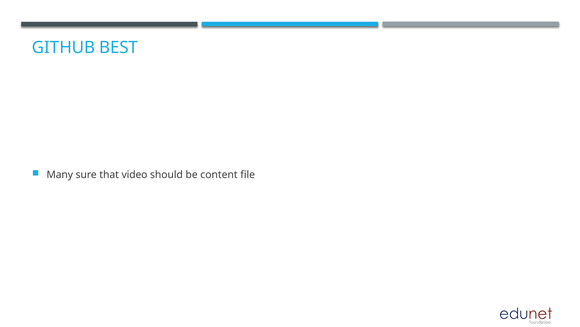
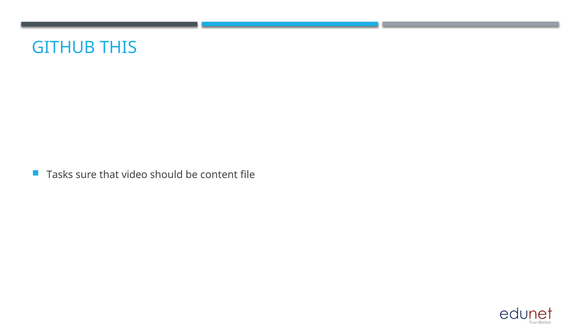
BEST: BEST -> THIS (118, 47)
Many: Many -> Tasks (60, 174)
